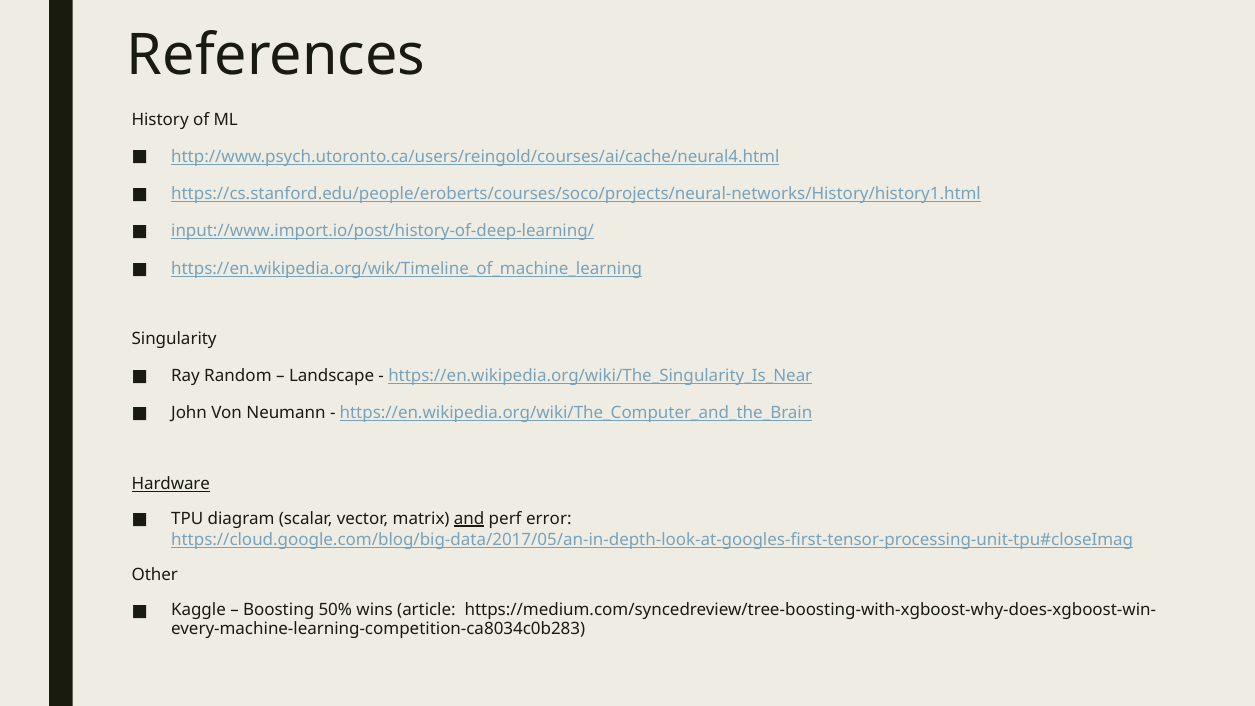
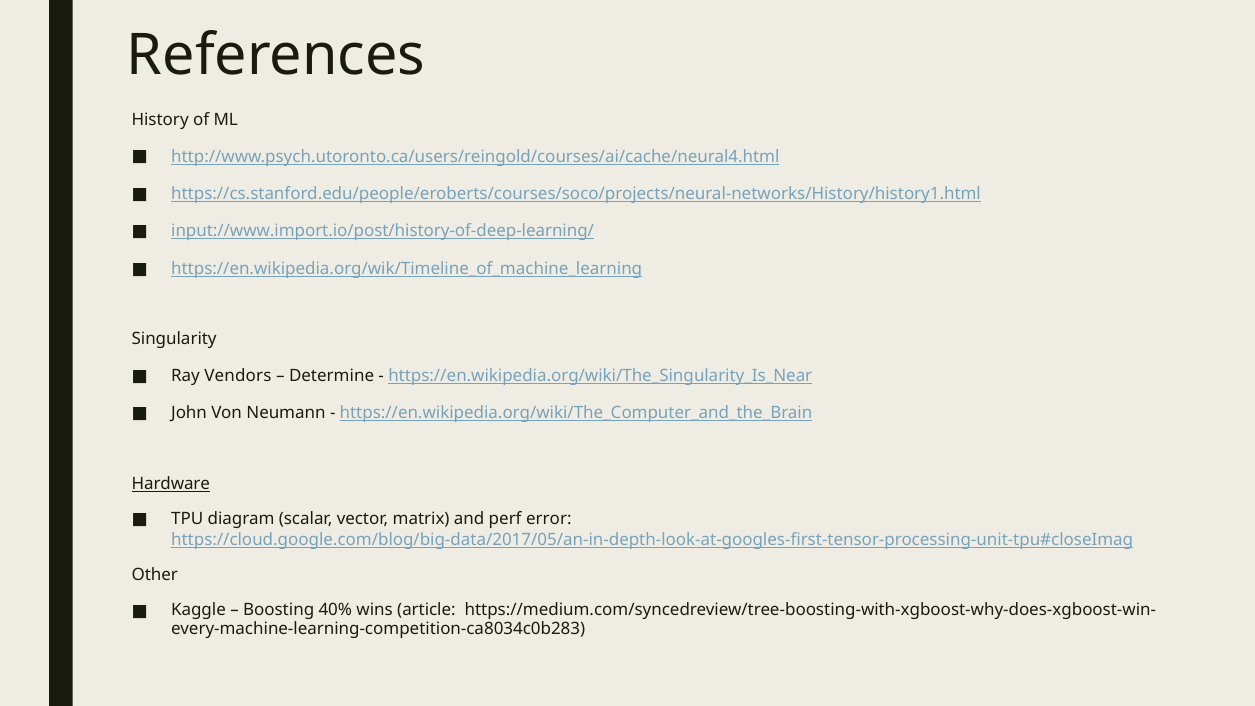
Random: Random -> Vendors (238, 376)
Landscape: Landscape -> Determine (332, 376)
and underline: present -> none (469, 519)
50%: 50% -> 40% (335, 610)
